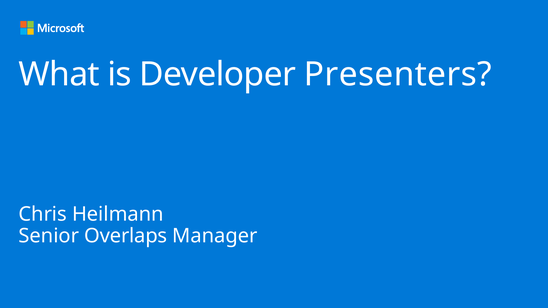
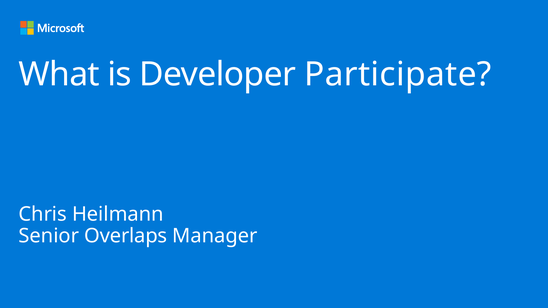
Presenters: Presenters -> Participate (398, 75)
